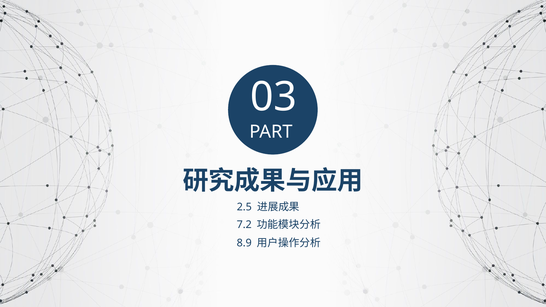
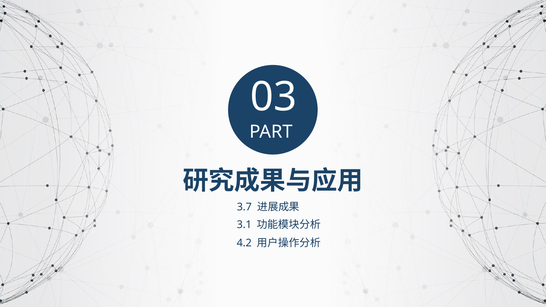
2.5: 2.5 -> 3.7 (244, 207)
7.2: 7.2 -> 3.1 (244, 225)
8.9: 8.9 -> 4.2 (244, 243)
